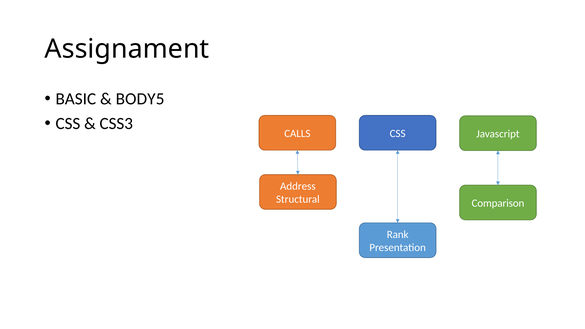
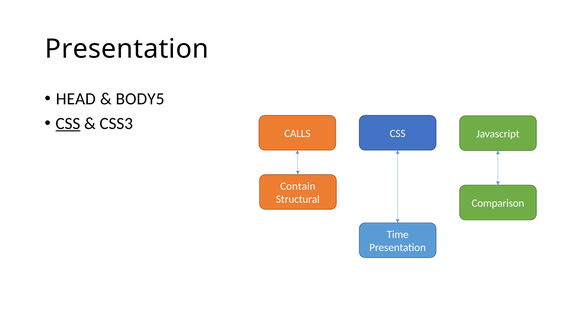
Assignament: Assignament -> Presentation (127, 49)
BASIC: BASIC -> HEAD (76, 99)
CSS underline: none -> present (68, 123)
Address: Address -> Contain (298, 186)
Rank: Rank -> Time (398, 234)
